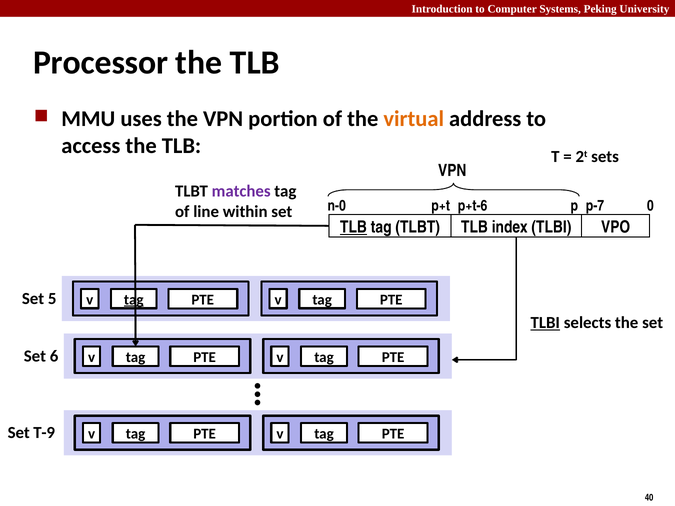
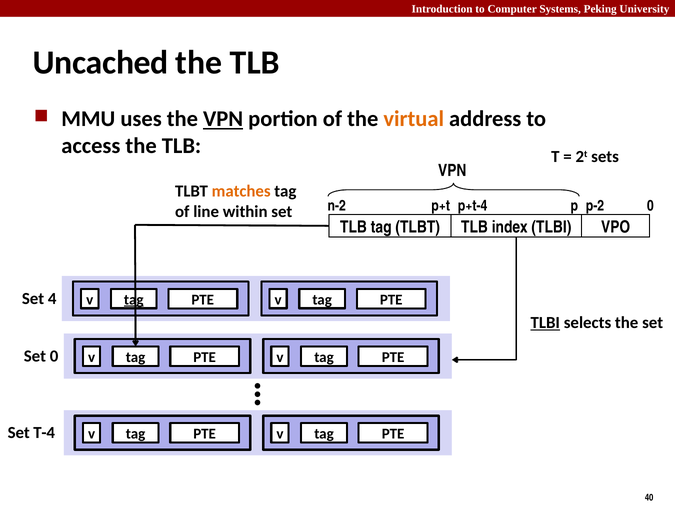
Processor: Processor -> Uncached (101, 63)
VPN underline: none -> present (223, 119)
matches colour: purple -> orange (241, 191)
n-0: n-0 -> n-2 (337, 206)
p+t-6: p+t-6 -> p+t-4 (473, 206)
p-7: p-7 -> p-2 (595, 206)
TLB underline: present -> none (354, 227)
5: 5 -> 4 (52, 299)
Set 6: 6 -> 0 (54, 356)
T-9: T-9 -> T-4 (44, 433)
